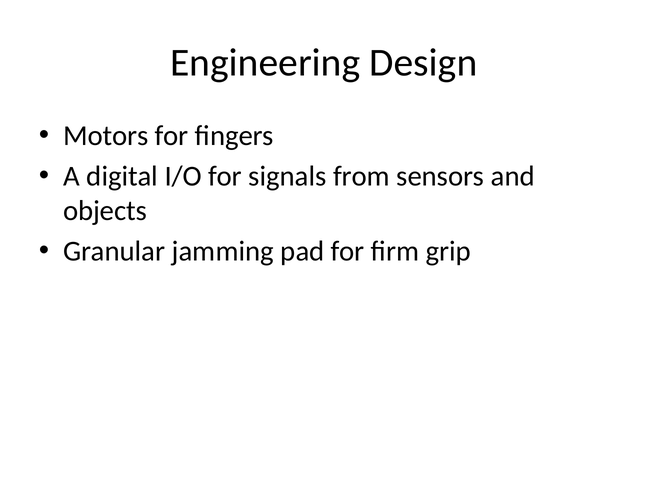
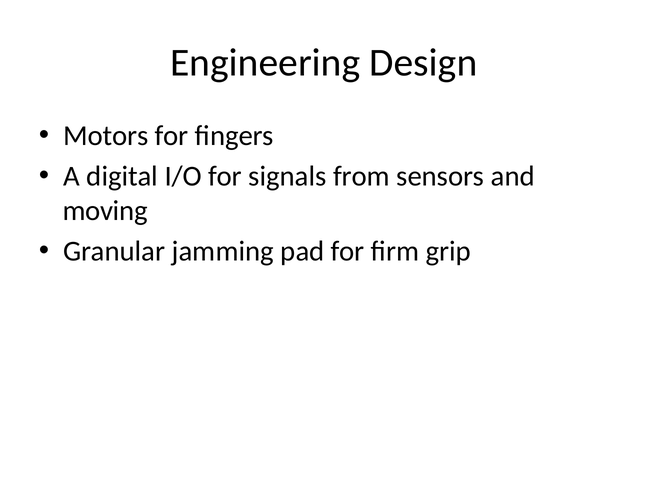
objects: objects -> moving (105, 211)
